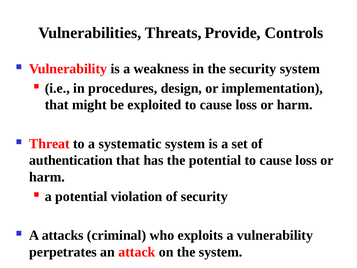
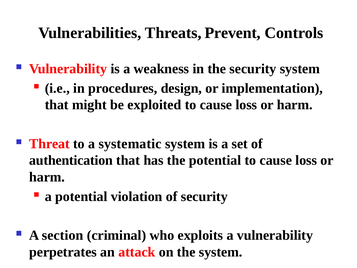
Provide: Provide -> Prevent (233, 33)
attacks: attacks -> section (63, 235)
